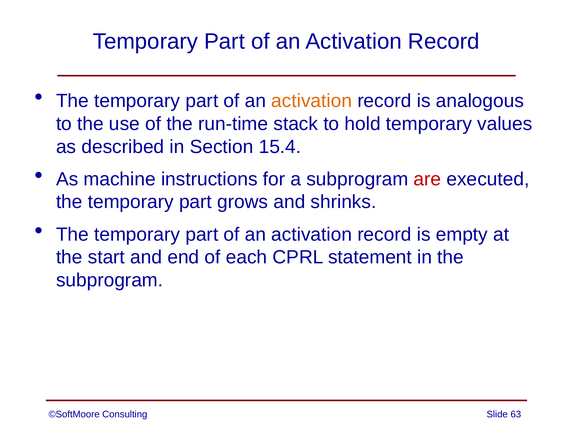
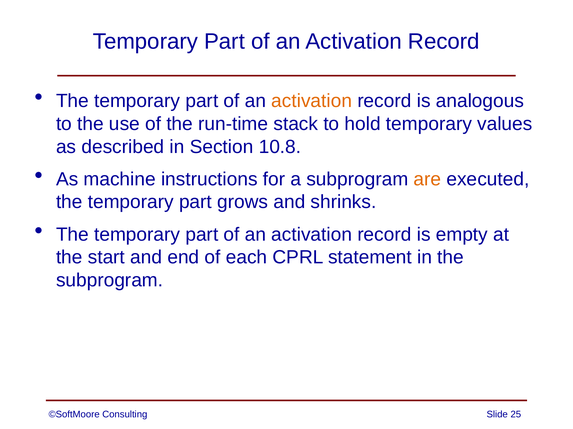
15.4: 15.4 -> 10.8 (280, 147)
are colour: red -> orange (427, 179)
63: 63 -> 25 (516, 415)
